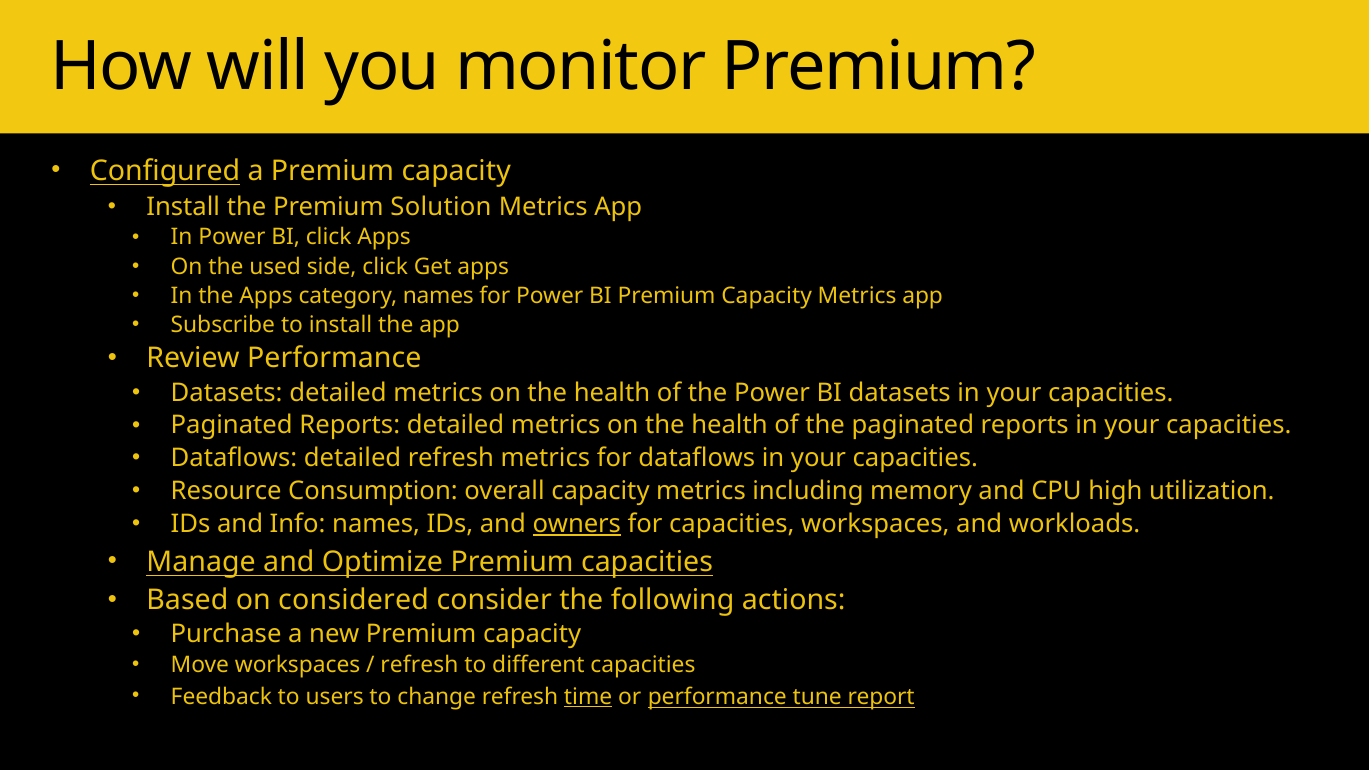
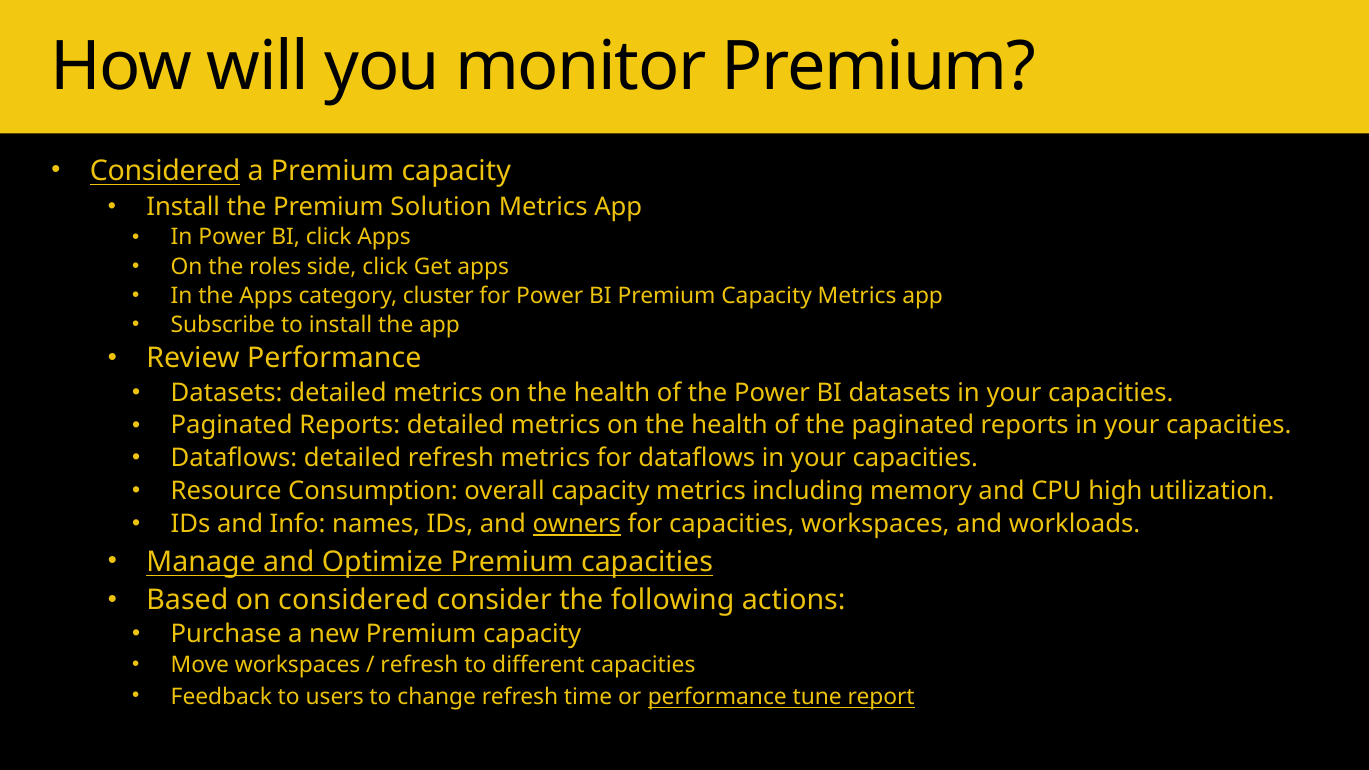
Configured: Configured -> Considered (165, 171)
used: used -> roles (275, 267)
category names: names -> cluster (438, 296)
time underline: present -> none (588, 697)
